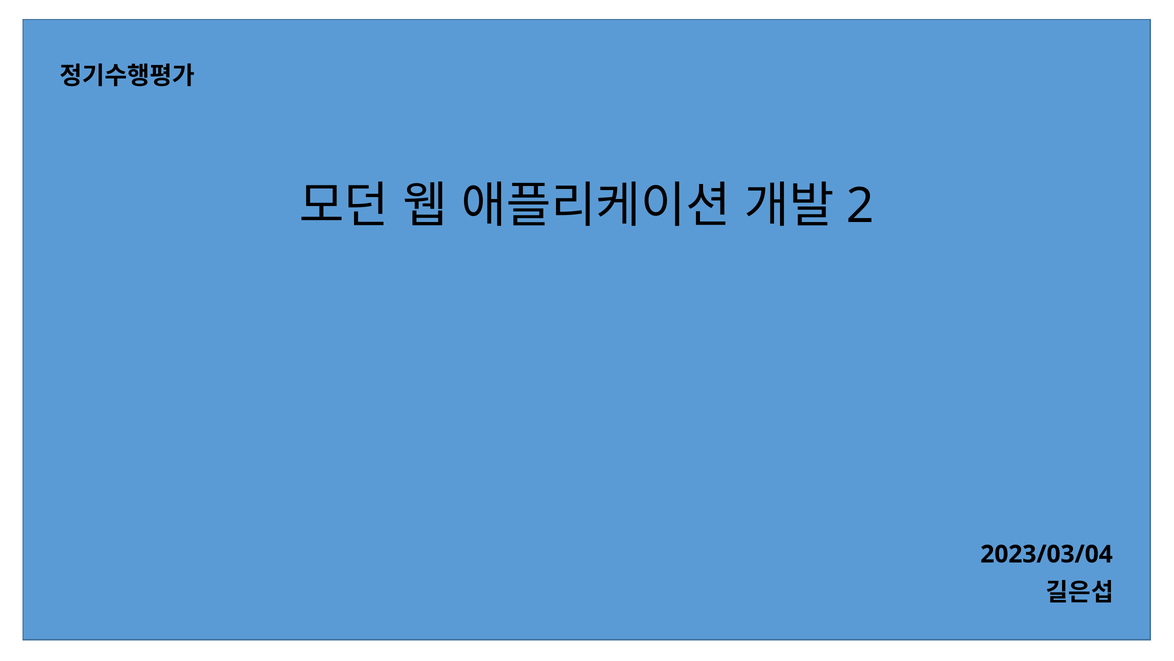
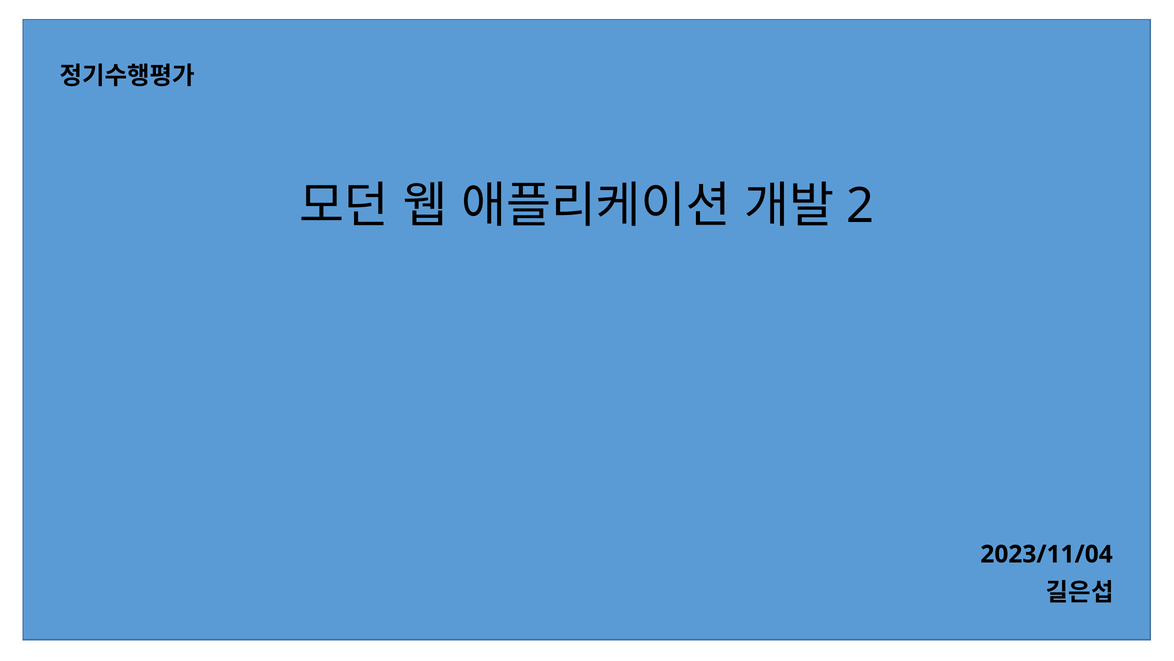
2023/03/04: 2023/03/04 -> 2023/11/04 (1047, 554)
